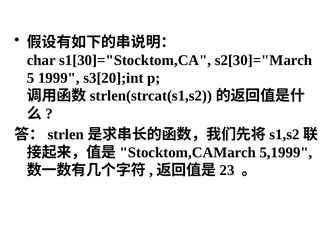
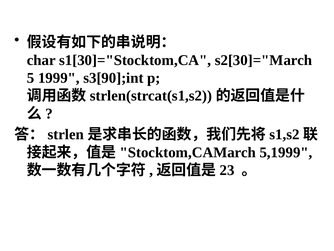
s3[20];int: s3[20];int -> s3[90];int (113, 78)
